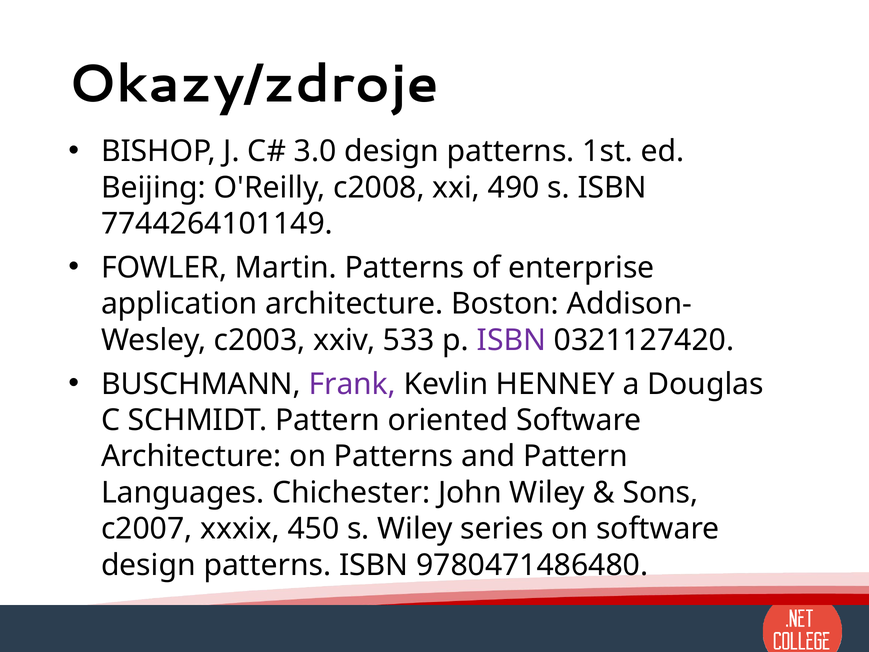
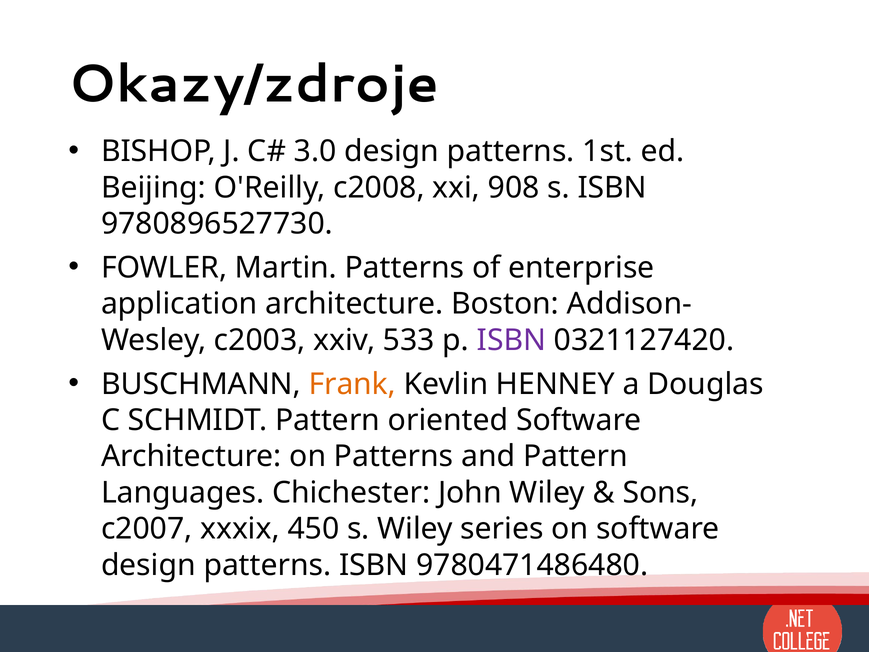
490: 490 -> 908 (514, 187)
7744264101149: 7744264101149 -> 9780896527730 (217, 224)
Frank colour: purple -> orange (352, 384)
